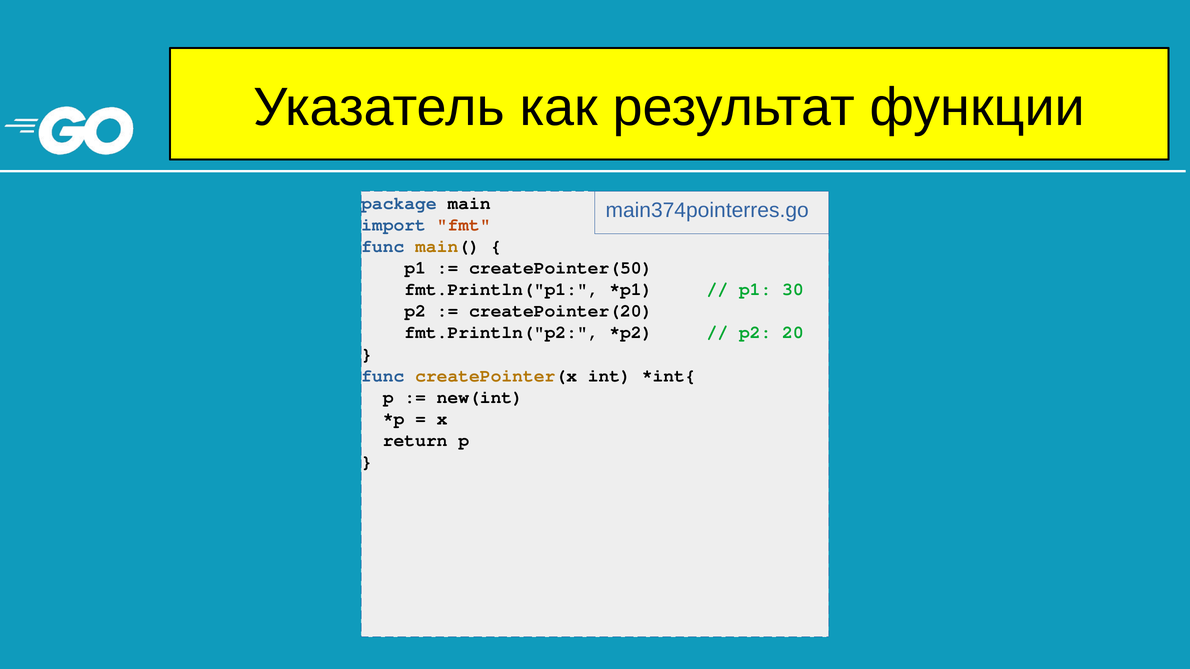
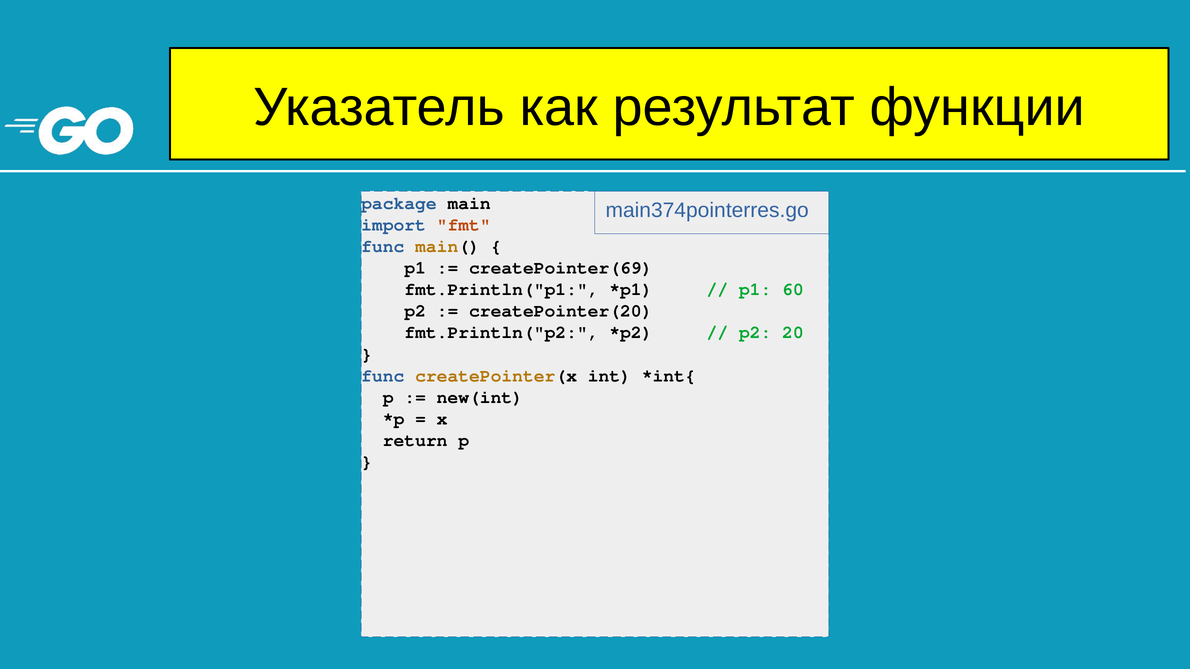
createPointer(50: createPointer(50 -> createPointer(69 (561, 268)
30: 30 -> 60 (793, 290)
